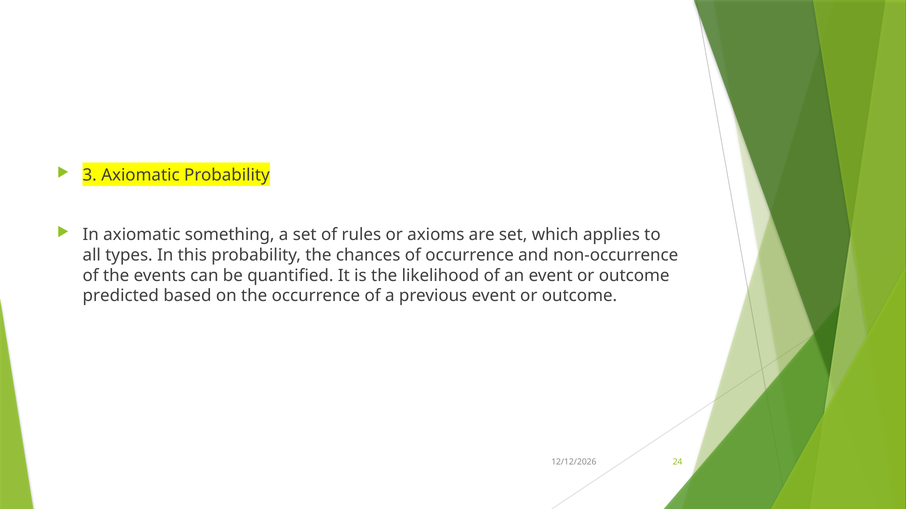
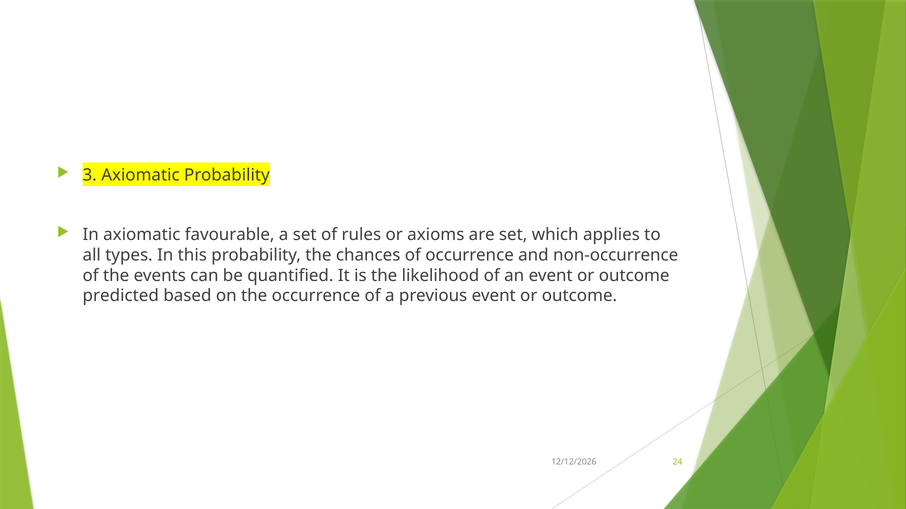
something: something -> favourable (230, 235)
